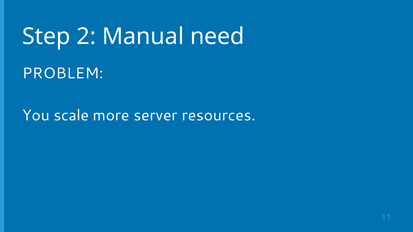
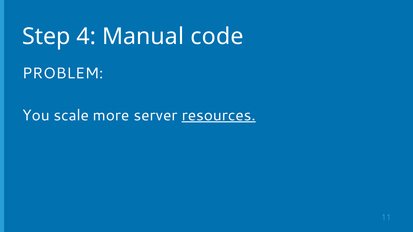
2: 2 -> 4 (86, 36)
need: need -> code (217, 36)
resources underline: none -> present (219, 115)
